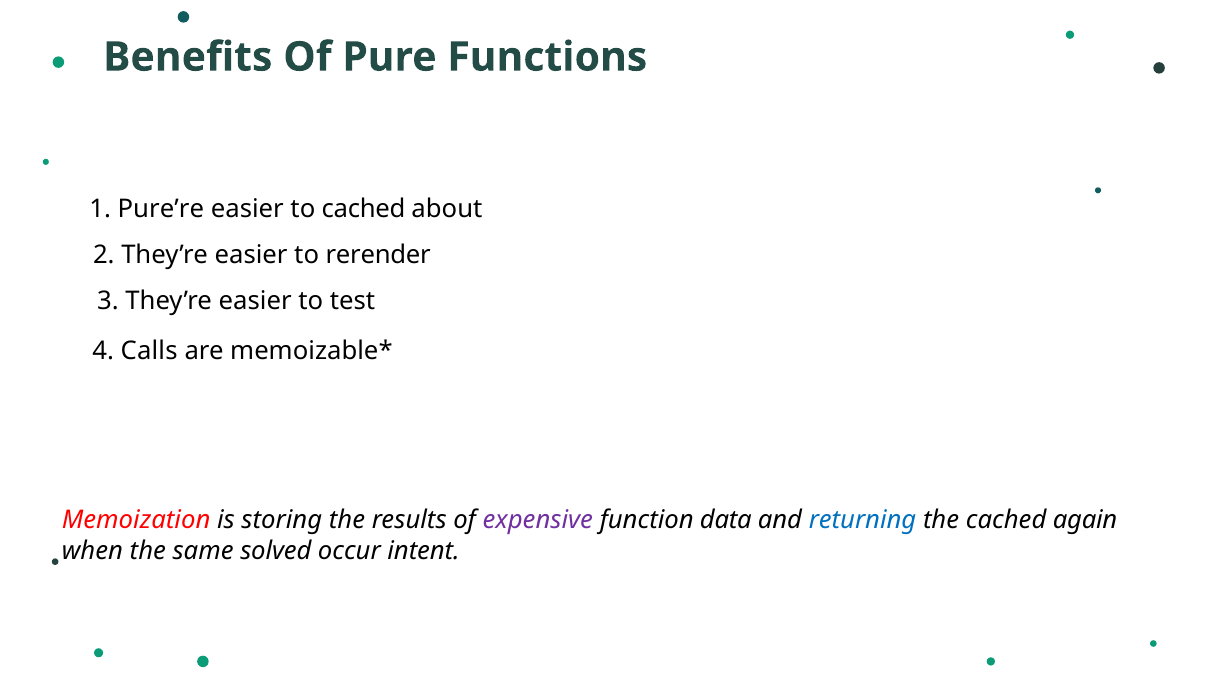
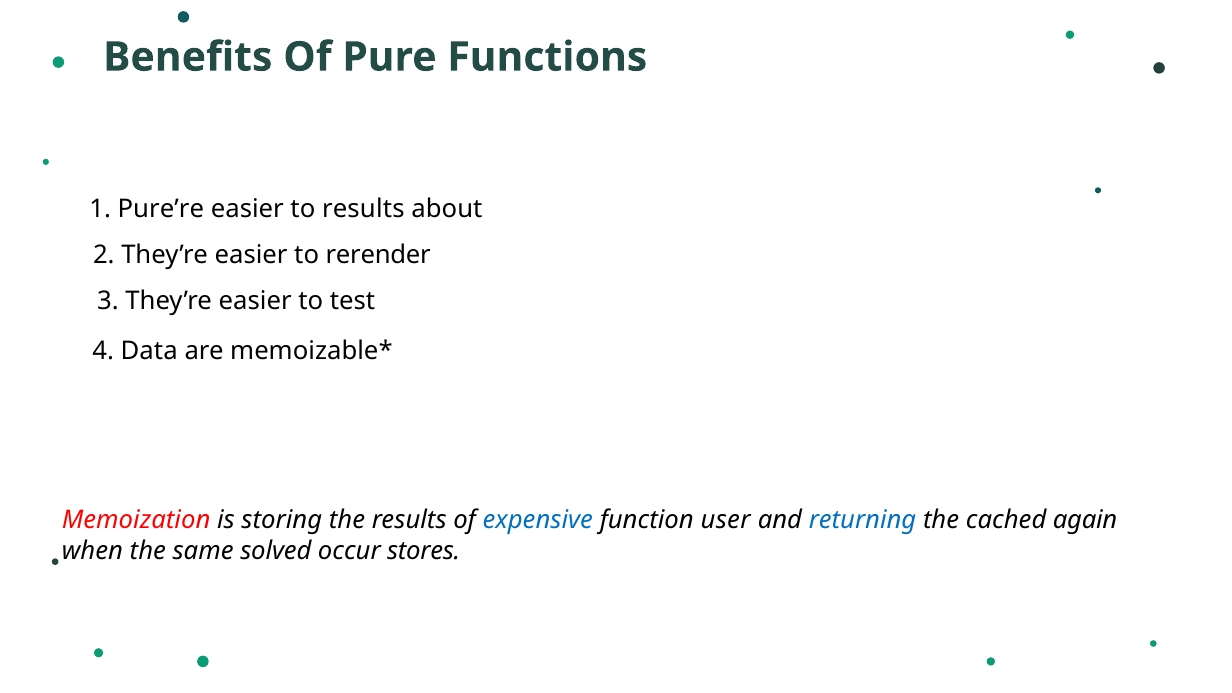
to cached: cached -> results (363, 209)
Calls: Calls -> Data (149, 351)
expensive colour: purple -> blue (538, 520)
data: data -> user (726, 520)
intent: intent -> stores (424, 551)
